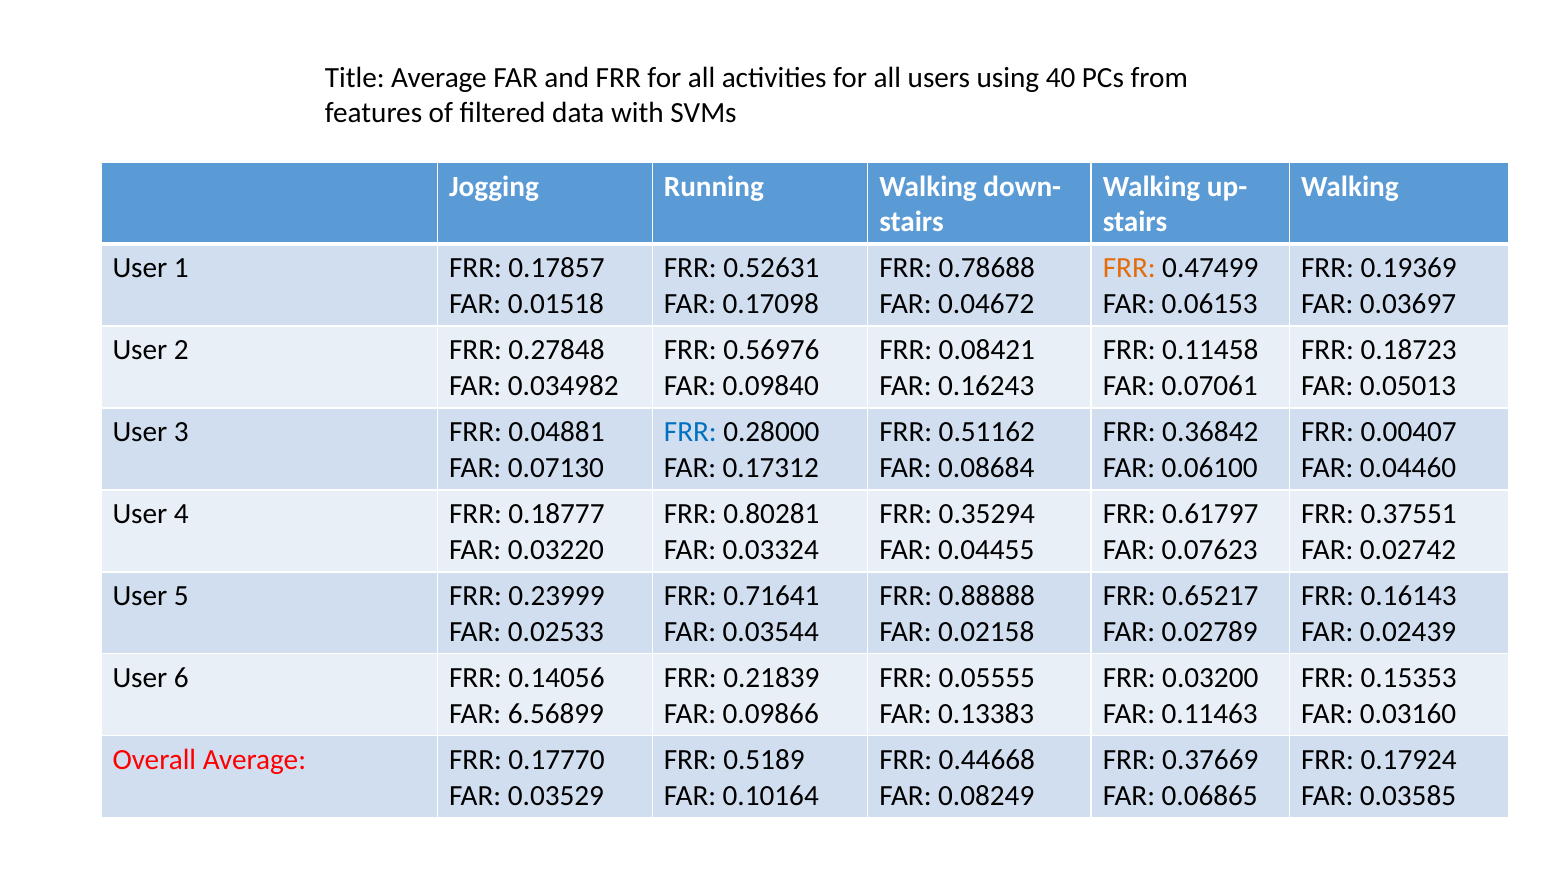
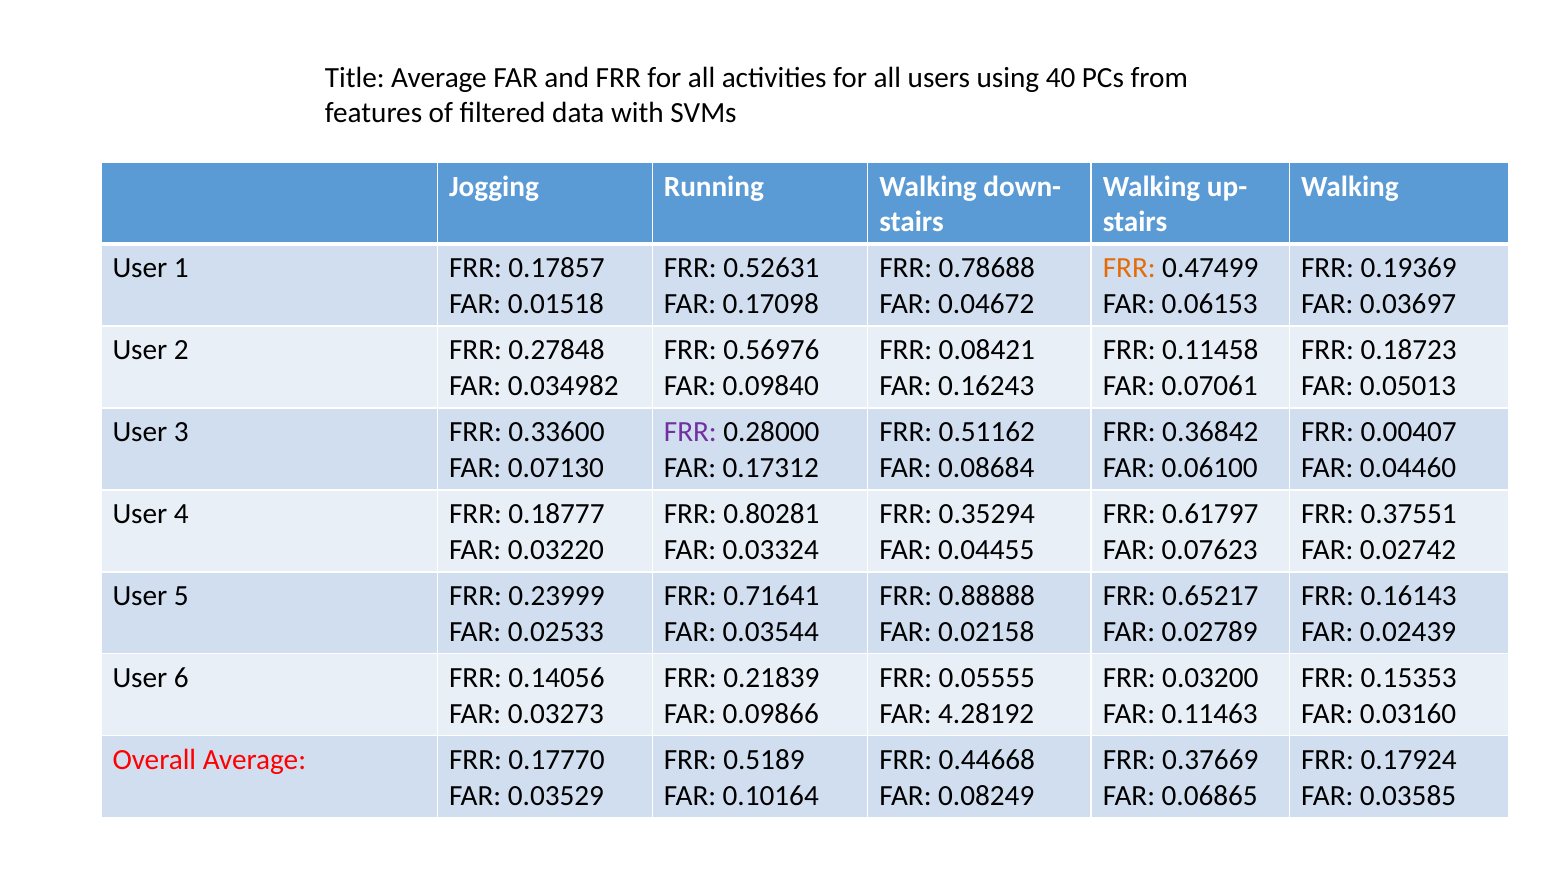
0.04881: 0.04881 -> 0.33600 (556, 432)
FRR colour: blue -> purple (690, 432)
6.56899: 6.56899 -> 0.03273 (556, 713)
0.13383: 0.13383 -> 4.28192 (986, 713)
